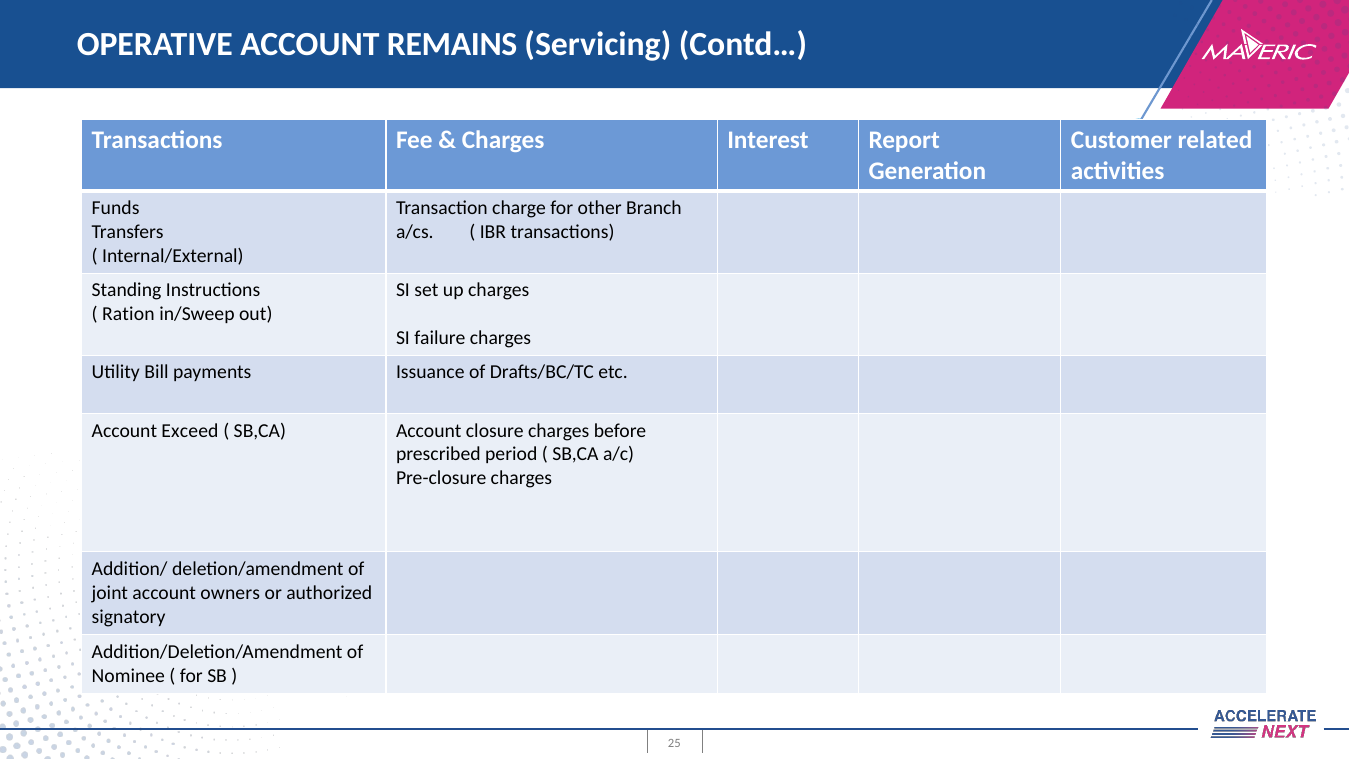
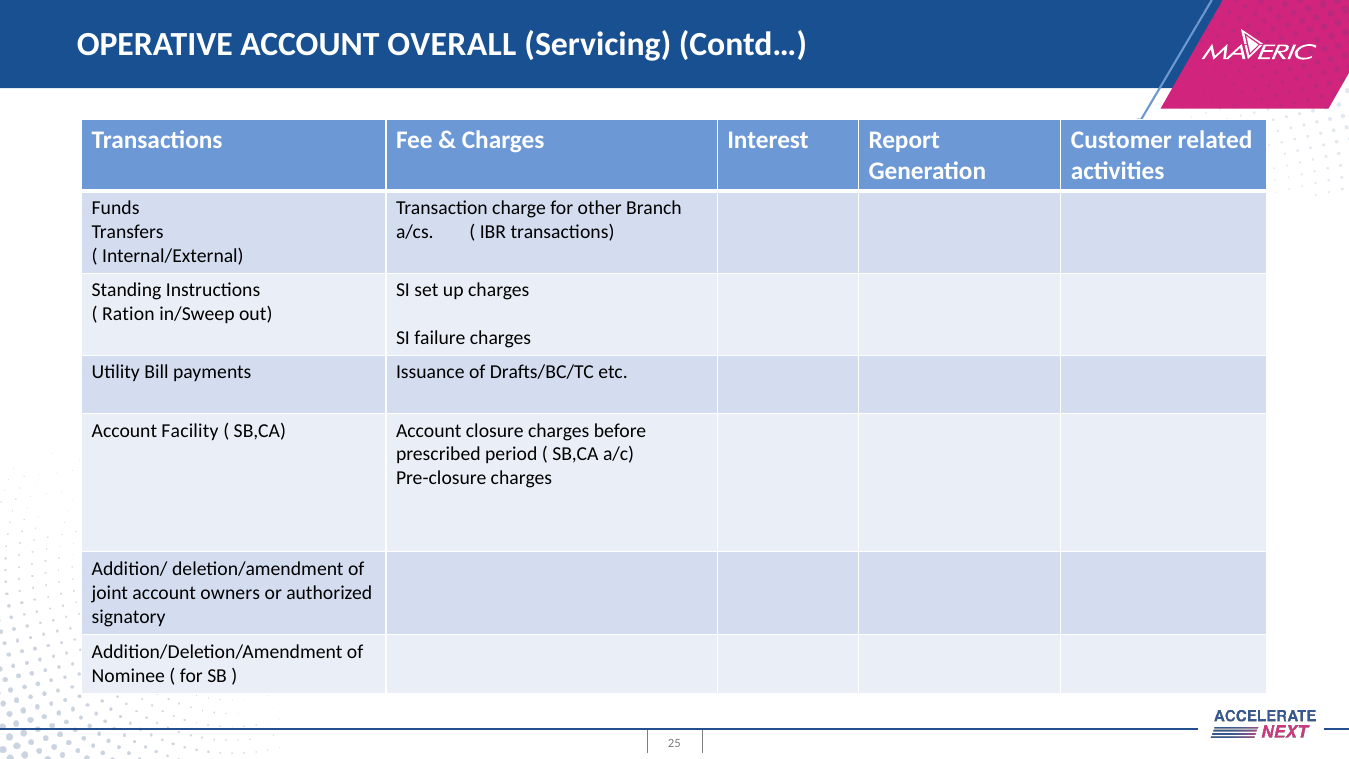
REMAINS: REMAINS -> OVERALL (452, 44)
Exceed: Exceed -> Facility (190, 430)
